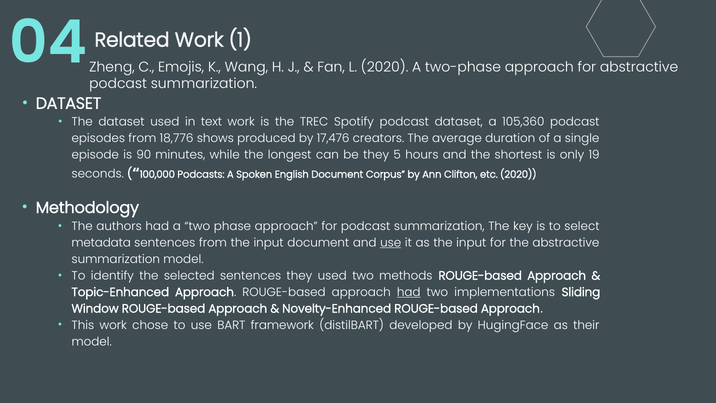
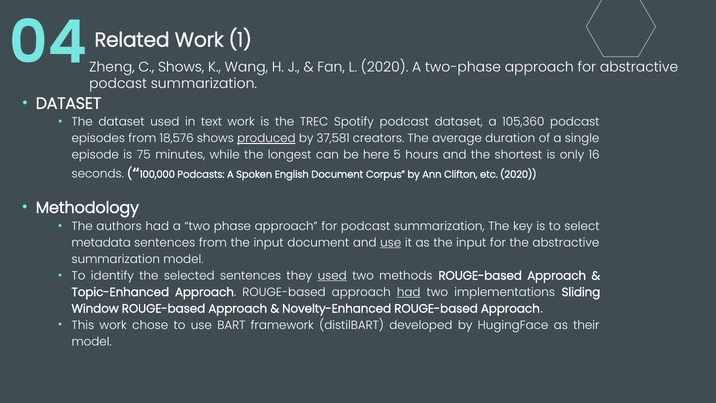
C Emojis: Emojis -> Shows (181, 67)
18,776: 18,776 -> 18,576 (177, 138)
produced underline: none -> present (266, 138)
17,476: 17,476 -> 37,581 (333, 138)
90: 90 -> 75 (144, 155)
be they: they -> here (376, 155)
19: 19 -> 16 (594, 155)
used underline: none -> present (332, 276)
